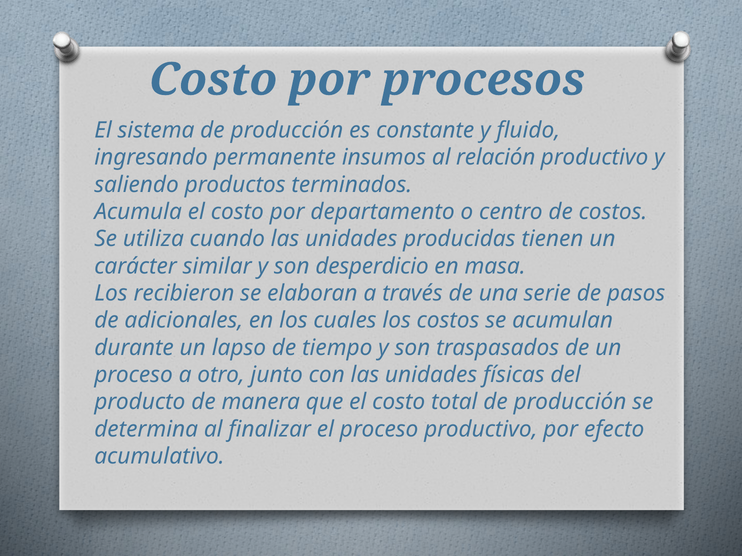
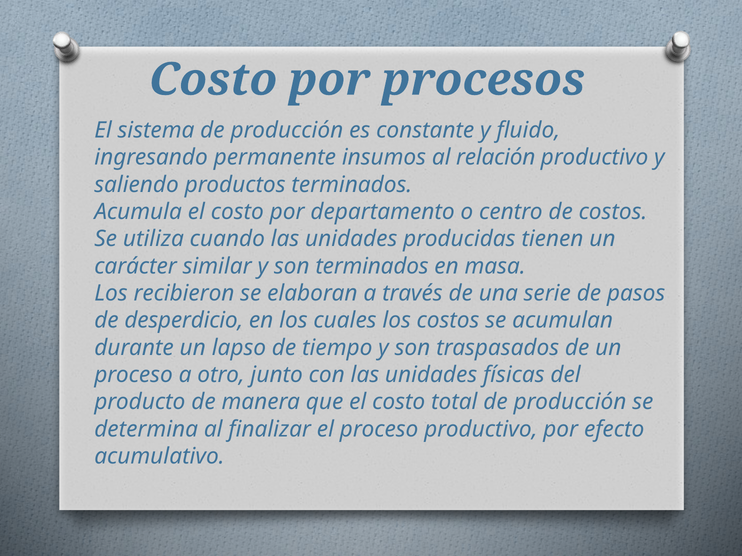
son desperdicio: desperdicio -> terminados (372, 266)
adicionales: adicionales -> desperdicio (184, 321)
